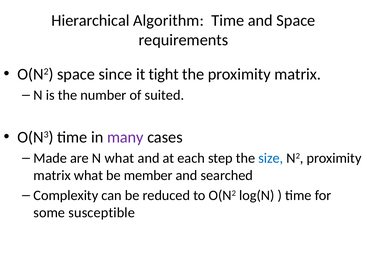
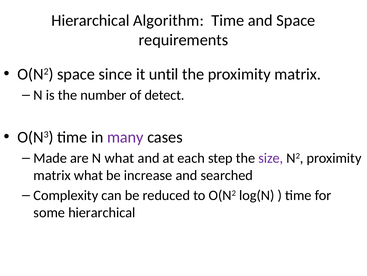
tight: tight -> until (164, 74)
suited: suited -> detect (165, 95)
size colour: blue -> purple (271, 158)
member: member -> increase (148, 175)
some susceptible: susceptible -> hierarchical (102, 212)
